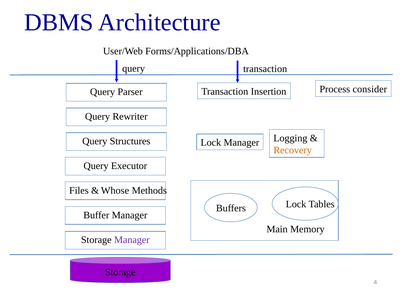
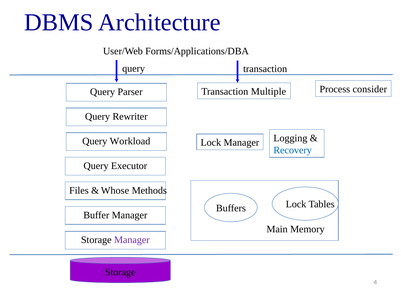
Insertion: Insertion -> Multiple (269, 92)
Structures: Structures -> Workload (130, 142)
Recovery colour: orange -> blue (293, 150)
